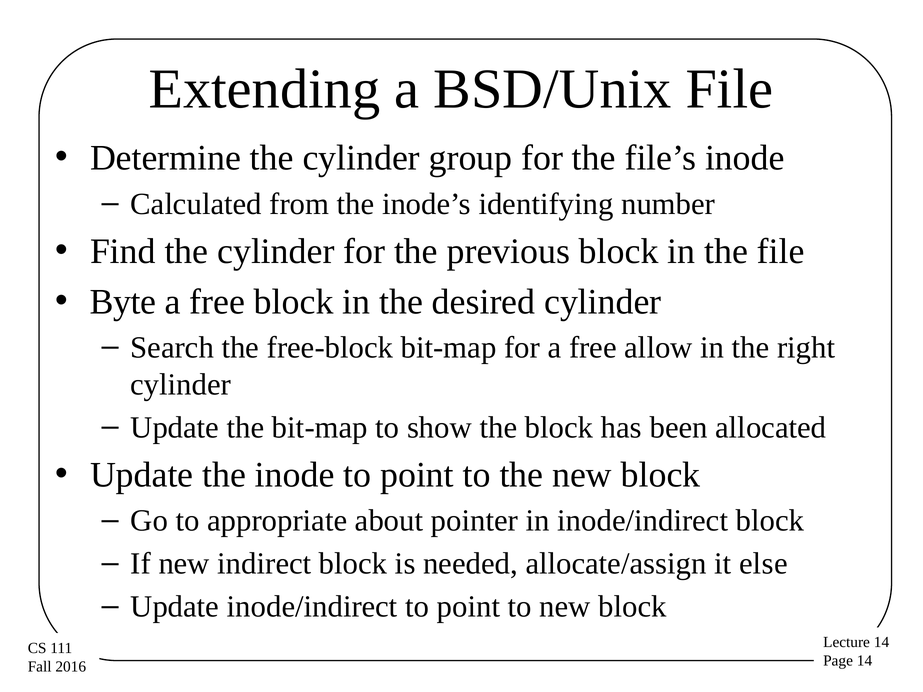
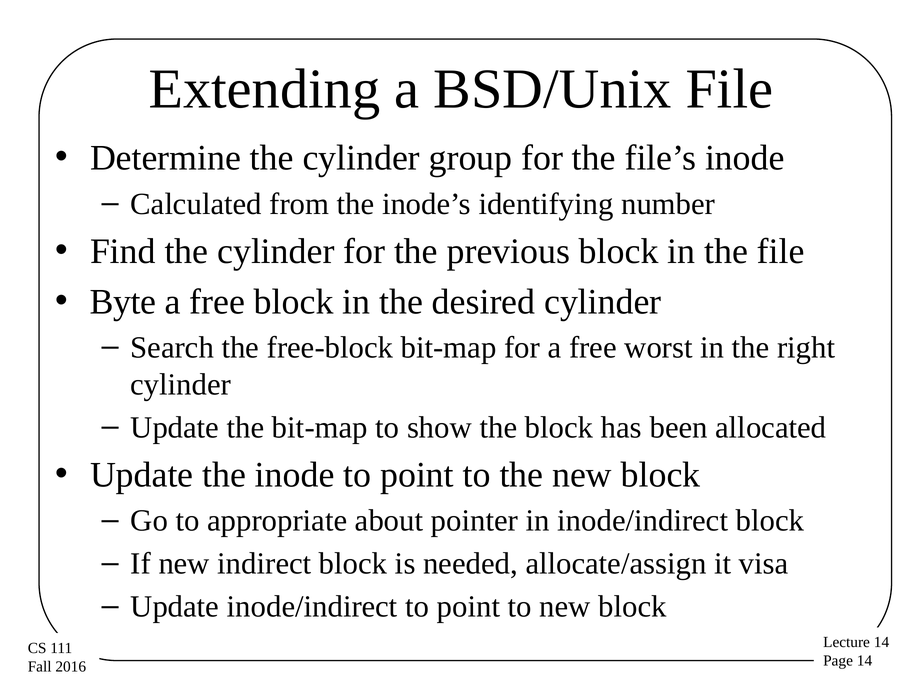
allow: allow -> worst (659, 348)
else: else -> visa (764, 564)
